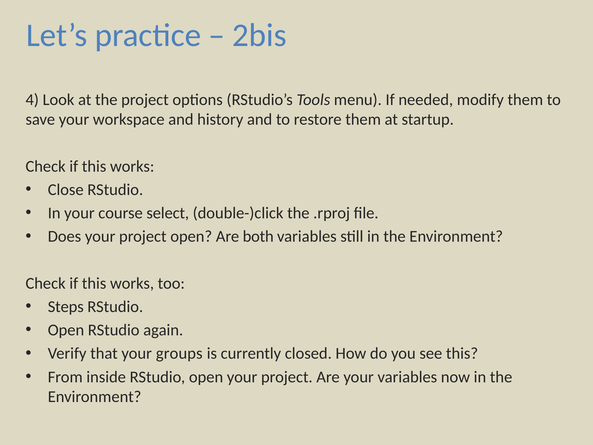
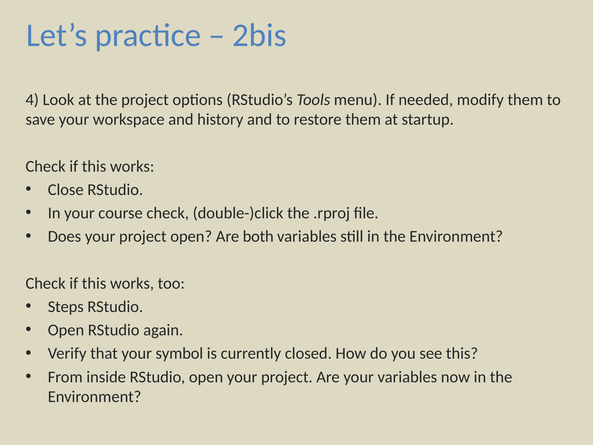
course select: select -> check (168, 213)
groups: groups -> symbol (179, 353)
